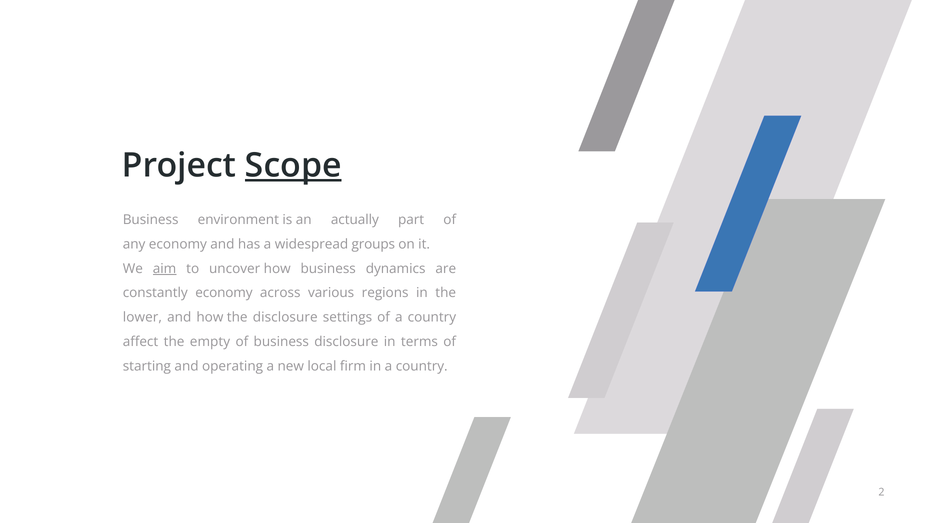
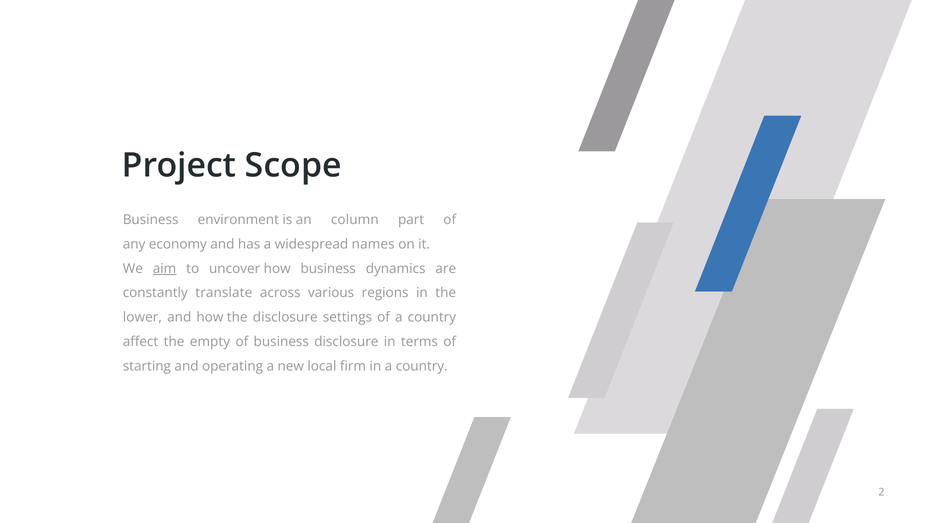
Scope underline: present -> none (293, 166)
actually: actually -> column (355, 220)
groups: groups -> names (373, 244)
constantly economy: economy -> translate (224, 293)
